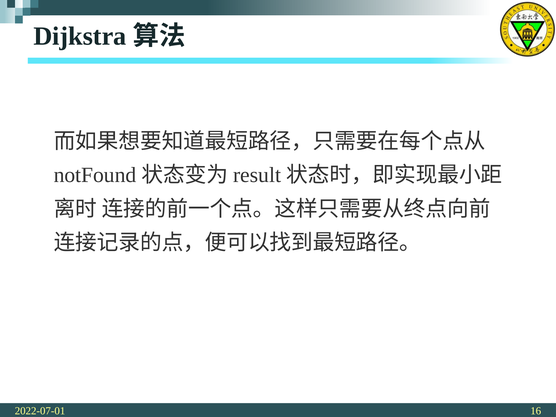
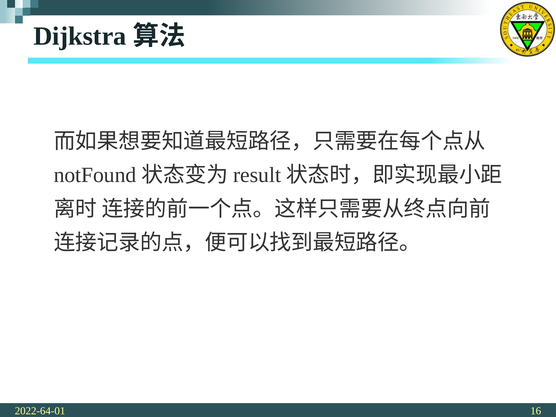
2022-07-01: 2022-07-01 -> 2022-64-01 (40, 411)
